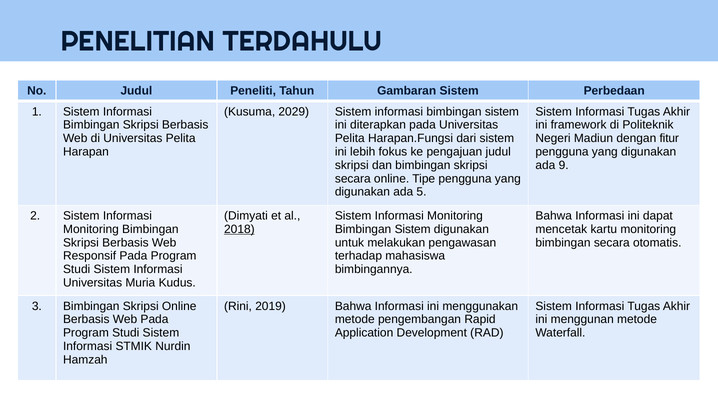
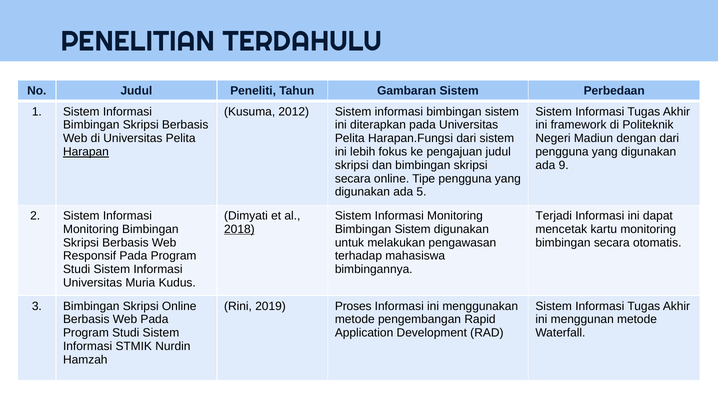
2029: 2029 -> 2012 (294, 112)
dengan fitur: fitur -> dari (669, 138)
Harapan underline: none -> present (86, 152)
Bahwa: Bahwa -> Terjadi (554, 216)
2019 Bahwa: Bahwa -> Proses (353, 306)
